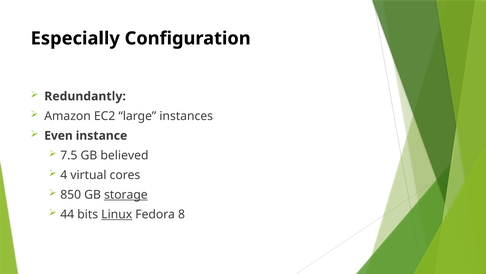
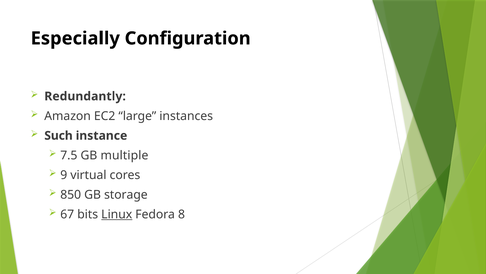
Even: Even -> Such (58, 135)
believed: believed -> multiple (124, 155)
4: 4 -> 9 (64, 175)
storage underline: present -> none (126, 194)
44: 44 -> 67 (67, 214)
